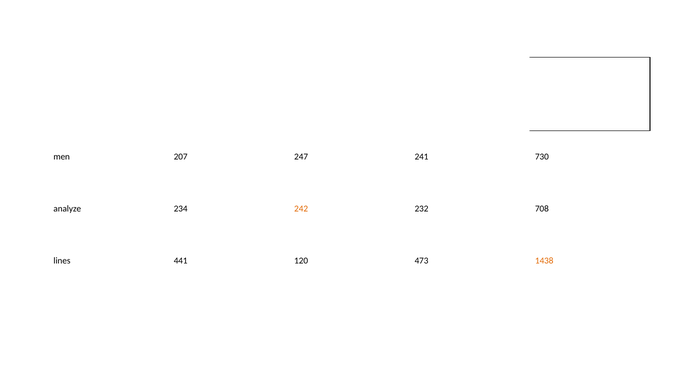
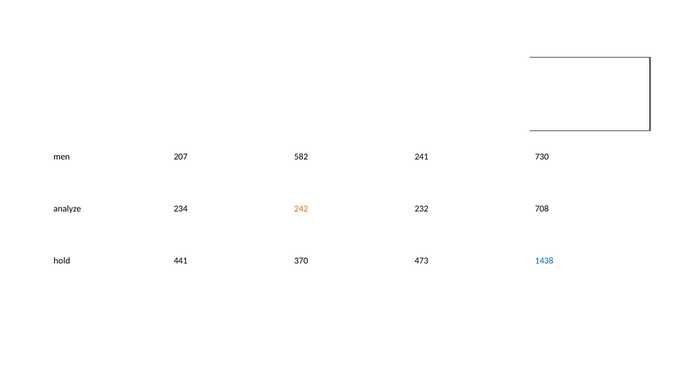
247: 247 -> 582 (301, 157)
lines: lines -> hold (62, 261)
120: 120 -> 370 (301, 261)
1438 colour: orange -> blue (544, 261)
